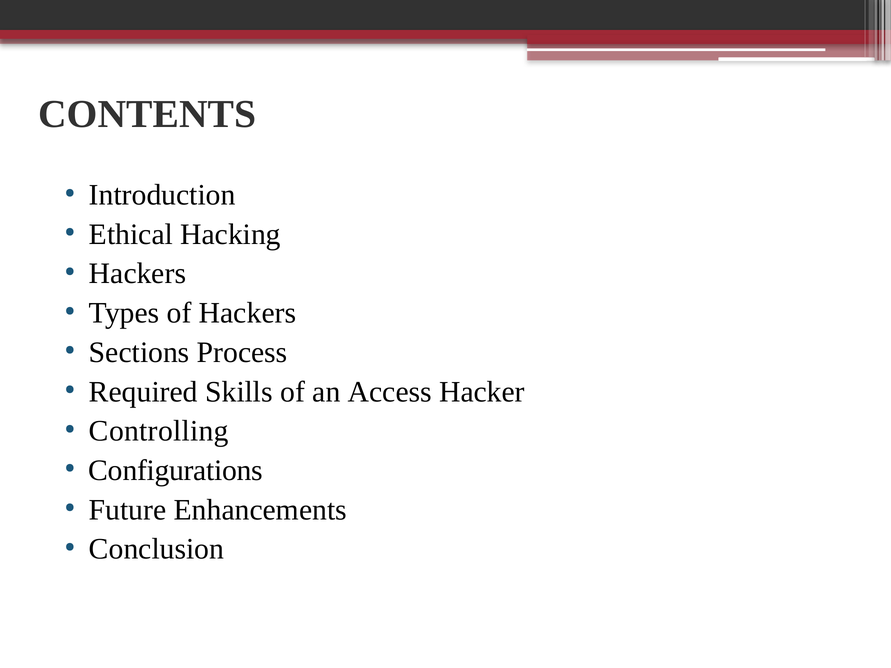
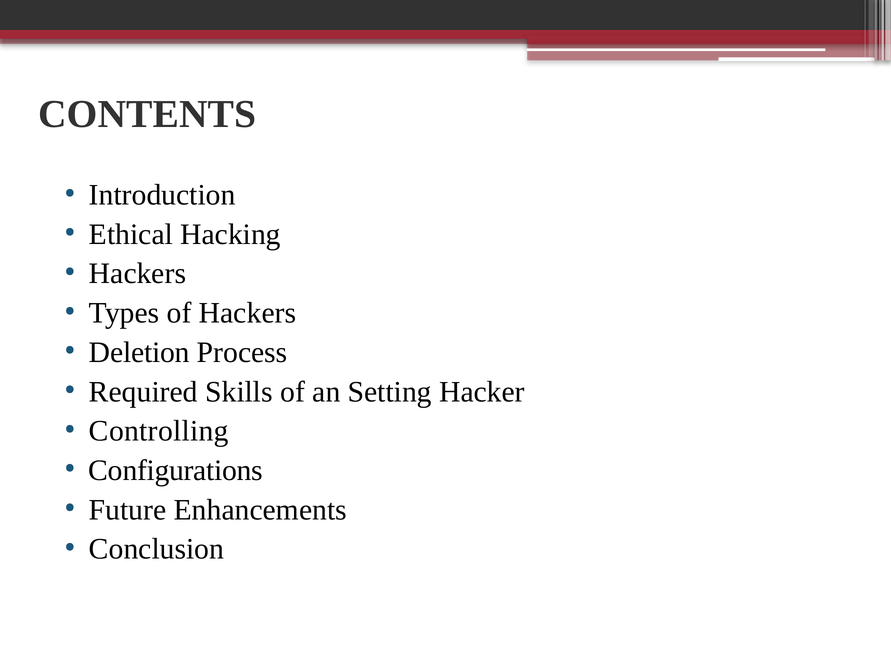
Sections: Sections -> Deletion (139, 352)
Access: Access -> Setting (390, 392)
